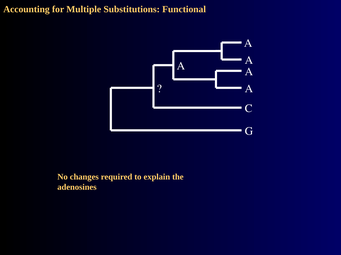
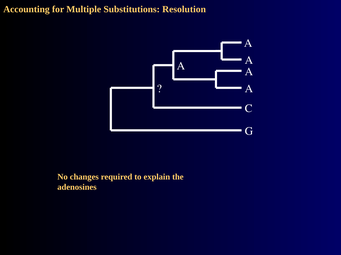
Functional: Functional -> Resolution (184, 9)
